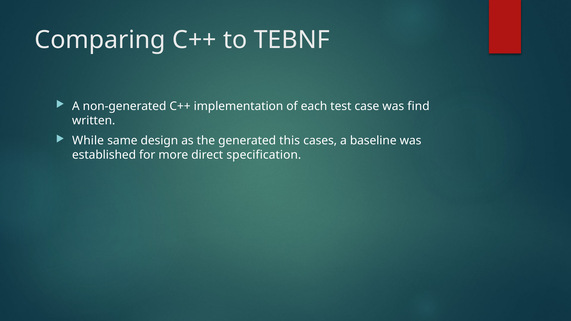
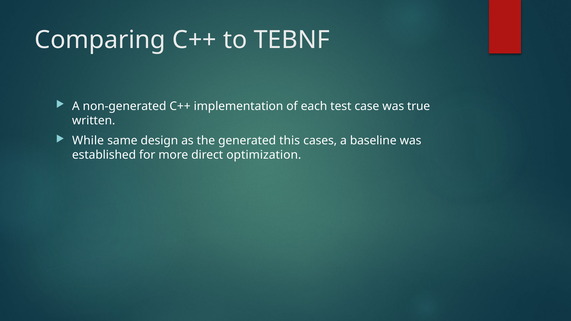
find: find -> true (419, 106)
specification: specification -> optimization (264, 155)
